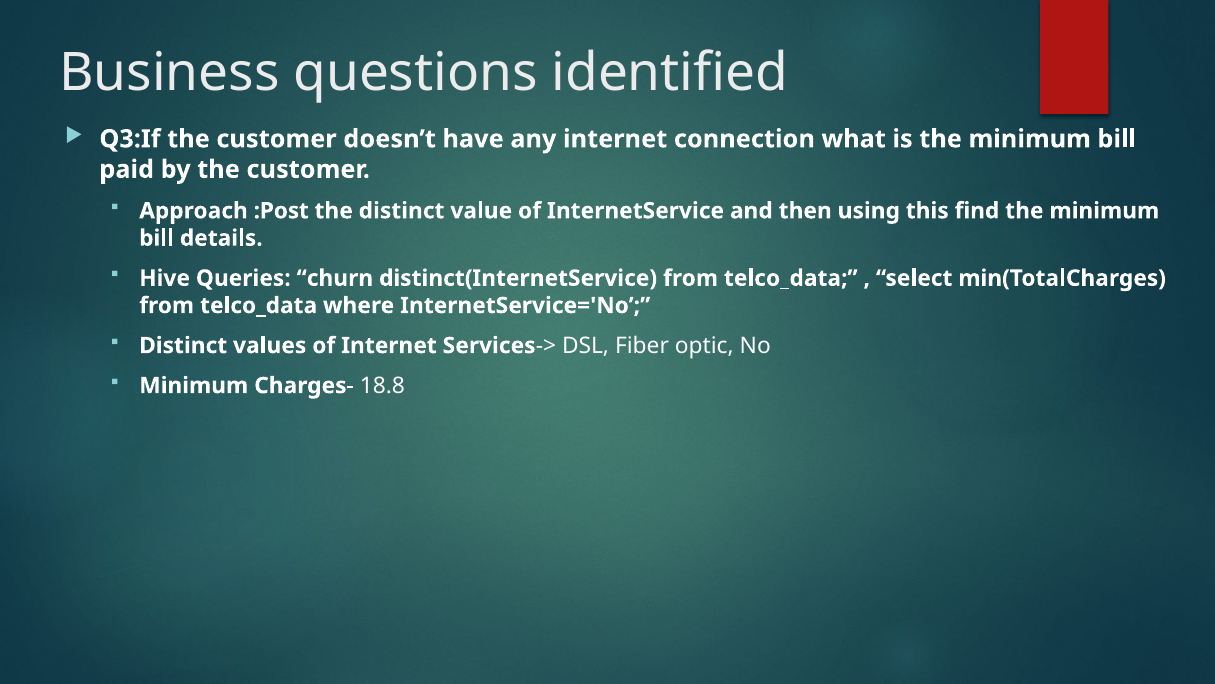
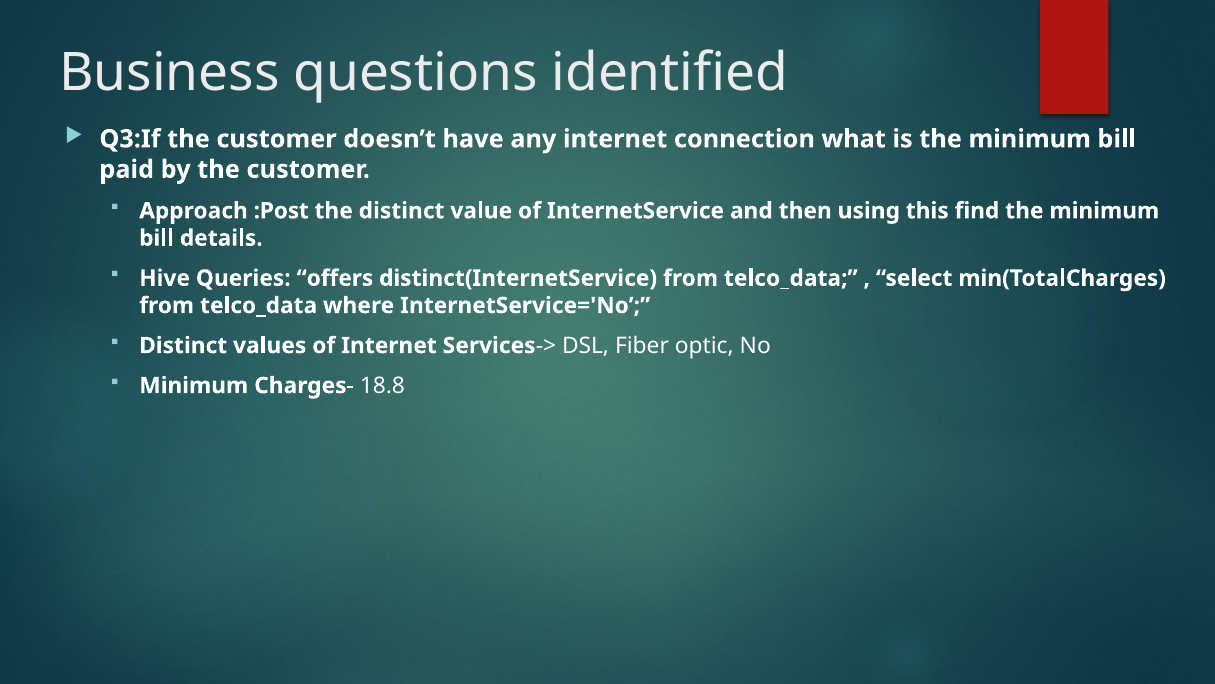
churn: churn -> offers (335, 278)
